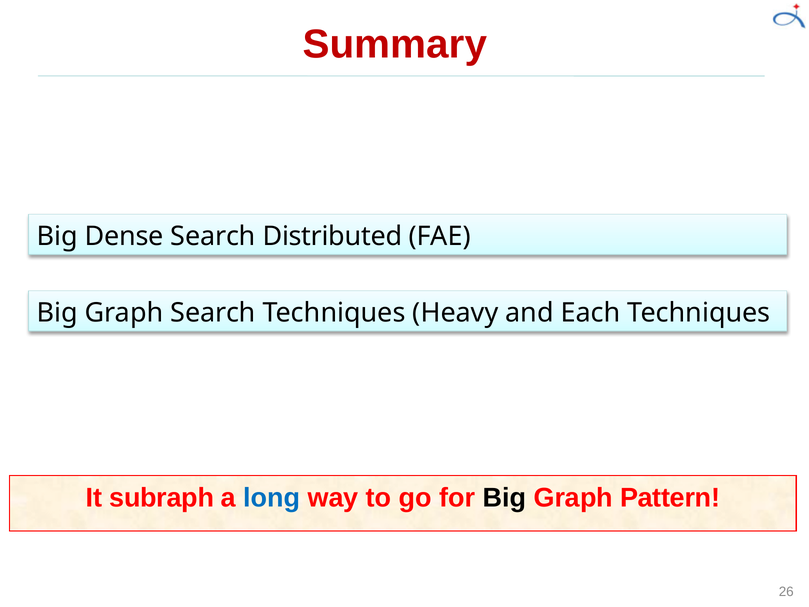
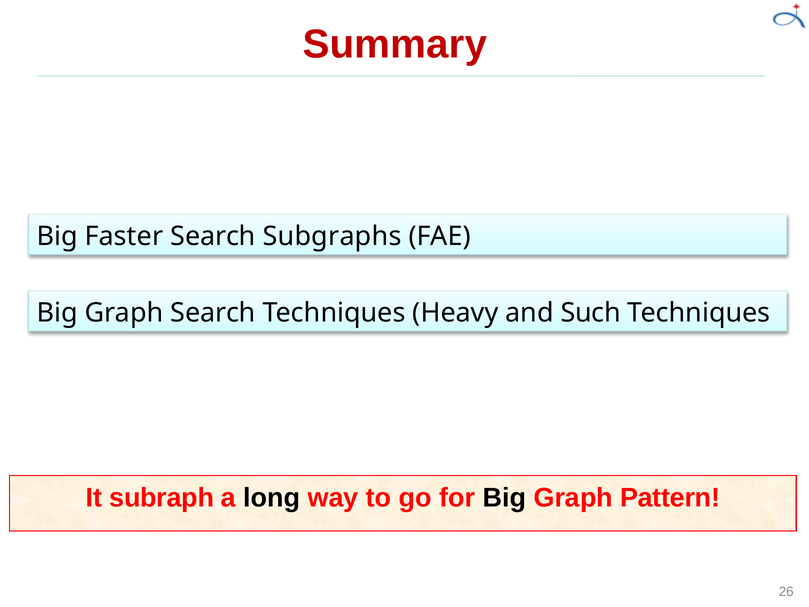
Dense: Dense -> Faster (124, 236)
Distributed: Distributed -> Subgraphs (332, 236)
Each: Each -> Such (591, 313)
long colour: blue -> black (272, 497)
